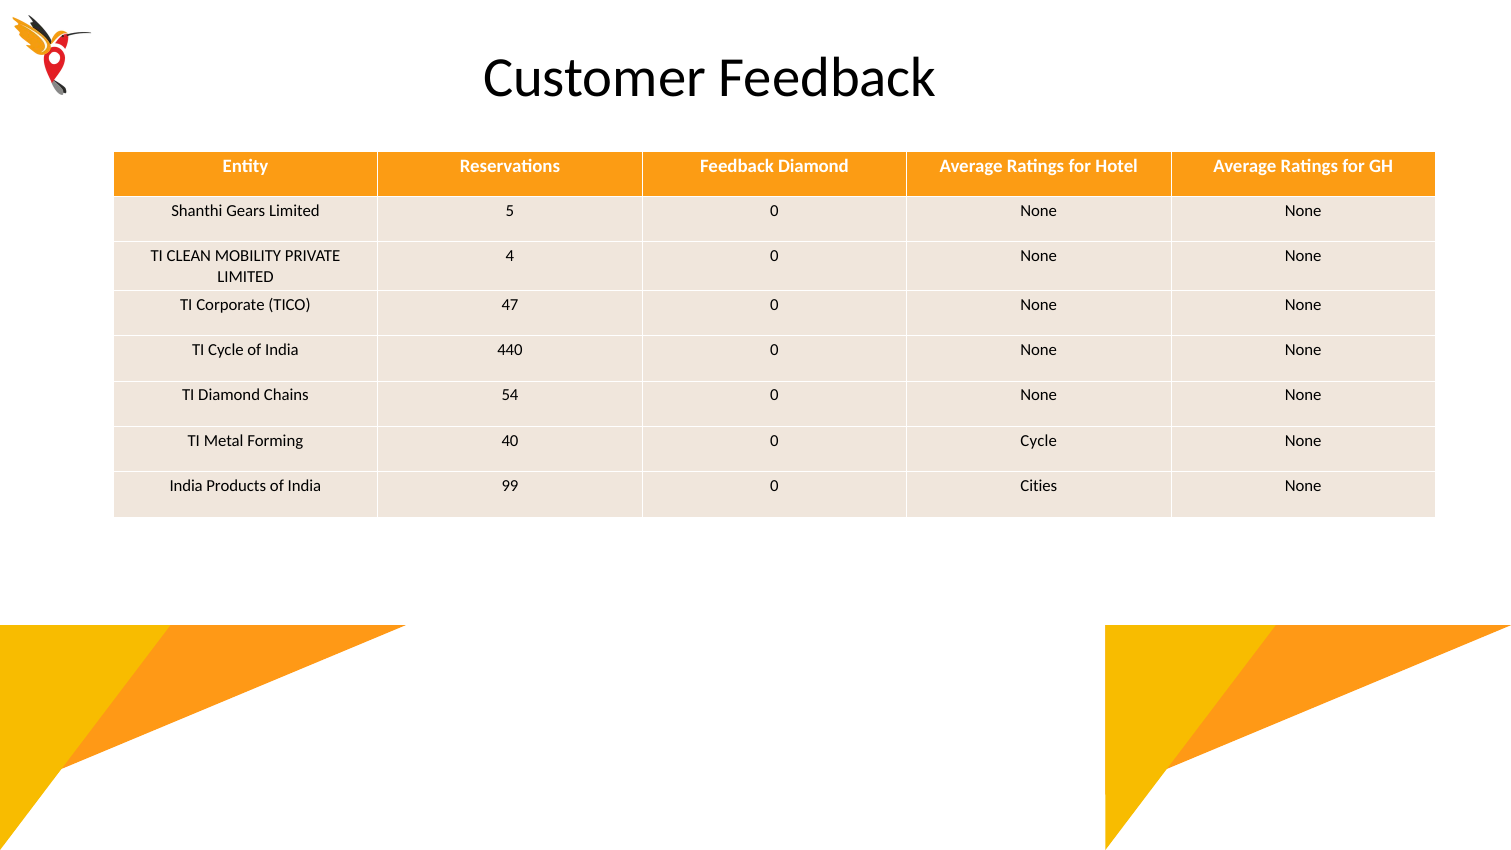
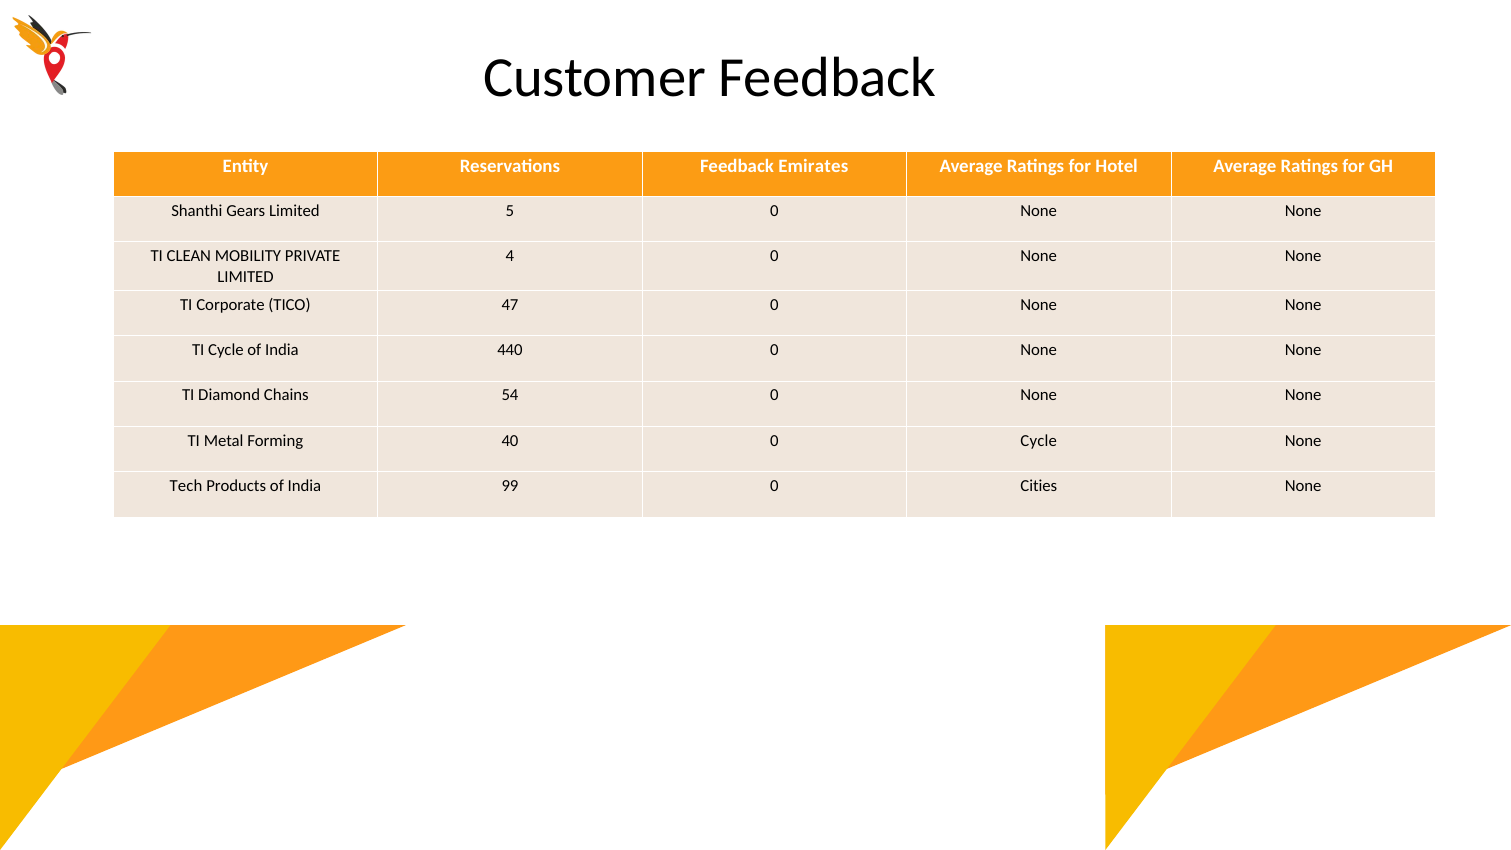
Feedback Diamond: Diamond -> Emirates (813, 167)
India: India -> Tech (186, 486)
